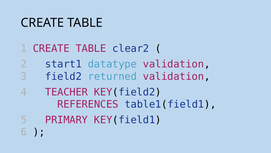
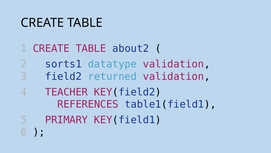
clear2: clear2 -> about2 (131, 48)
start1: start1 -> sorts1 (63, 64)
